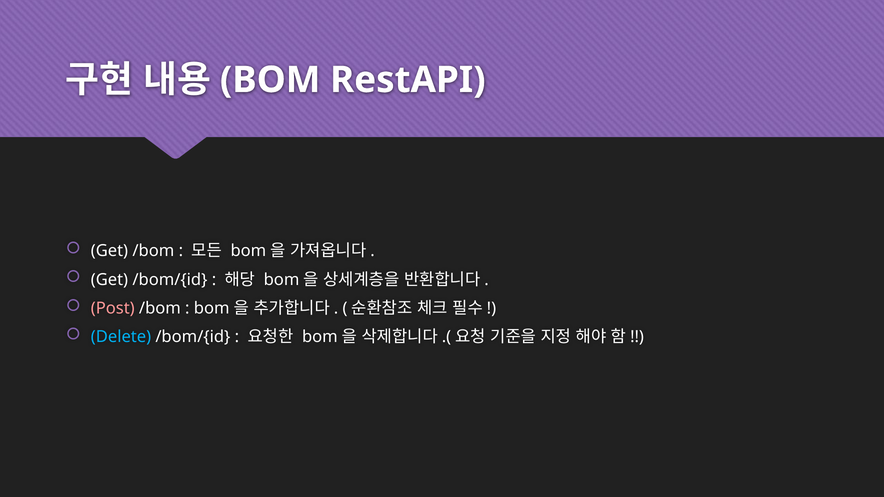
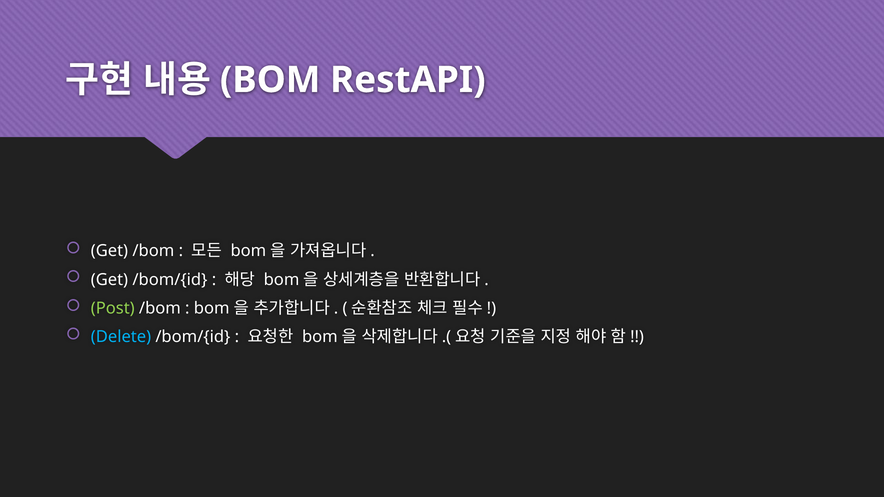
Post colour: pink -> light green (113, 308)
